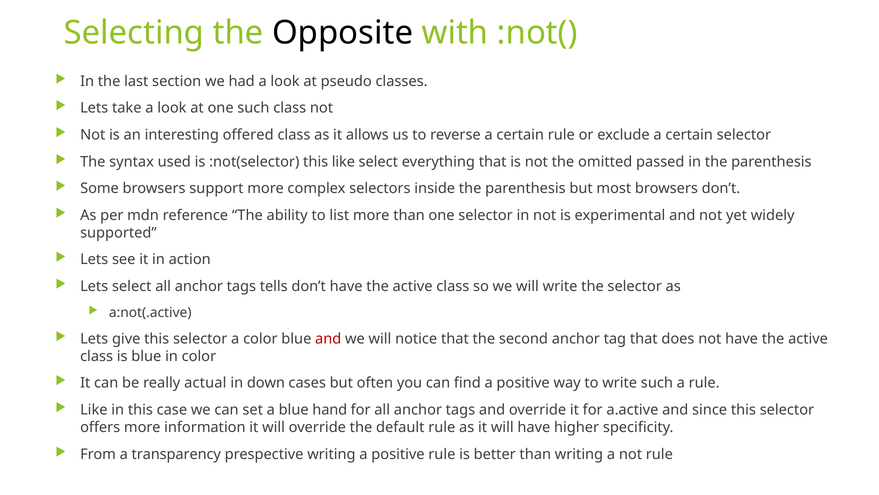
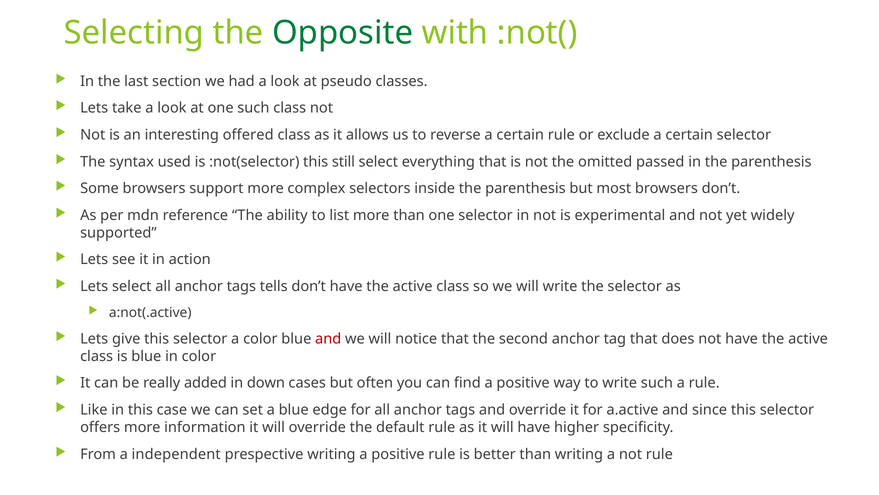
Opposite colour: black -> green (343, 33)
this like: like -> still (343, 161)
actual: actual -> added (205, 383)
hand: hand -> edge (330, 409)
transparency: transparency -> independent (176, 454)
